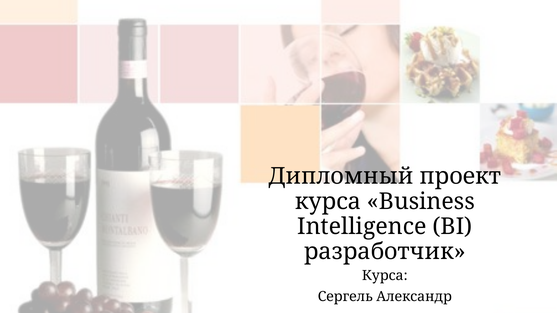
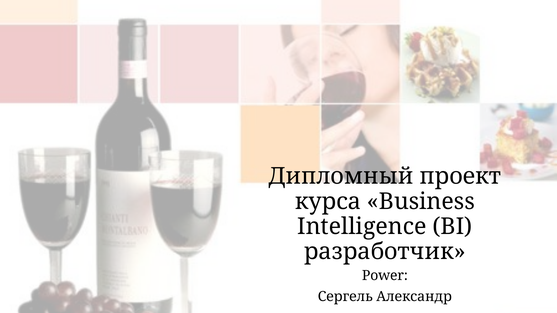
Курса: Курса -> Power (385, 276)
